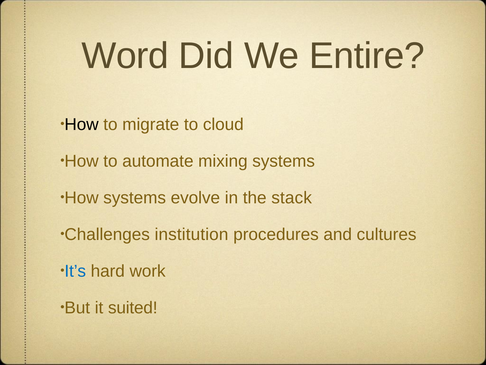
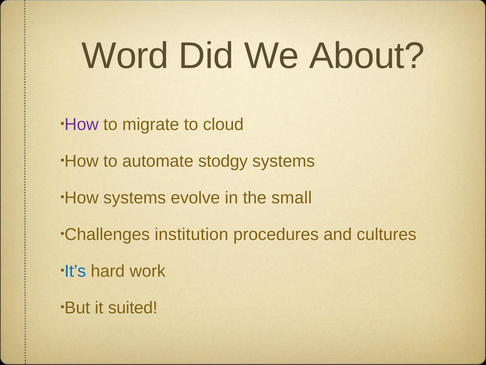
Entire: Entire -> About (367, 56)
How colour: black -> purple (82, 124)
mixing: mixing -> stodgy (223, 161)
stack: stack -> small (292, 198)
